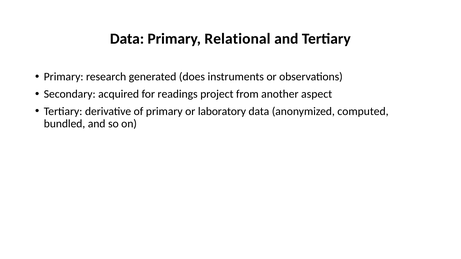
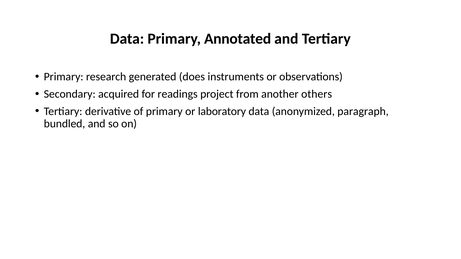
Relational: Relational -> Annotated (238, 39)
aspect: aspect -> others (317, 94)
computed: computed -> paragraph (363, 111)
